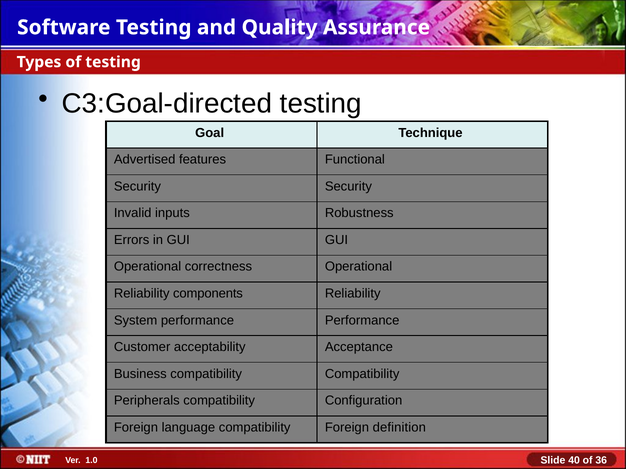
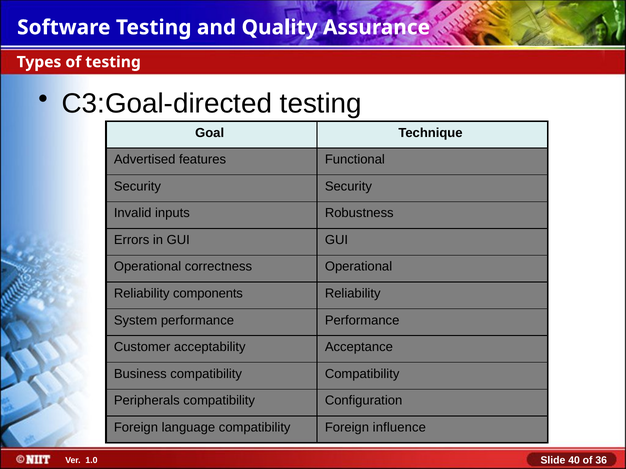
definition: definition -> influence (399, 428)
